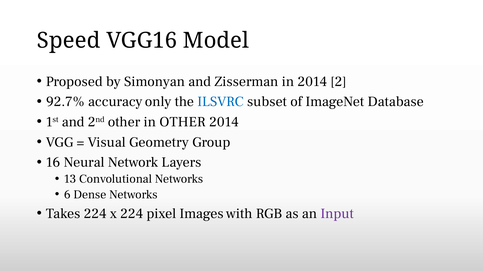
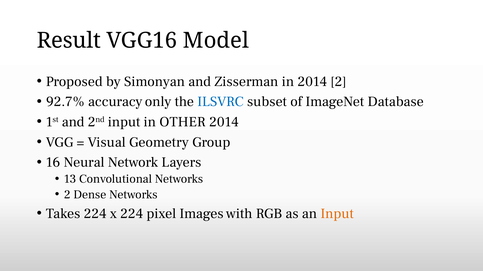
Speed: Speed -> Result (69, 41)
2nd other: other -> input (124, 122)
6: 6 -> 2 (67, 195)
Input colour: purple -> orange (337, 214)
